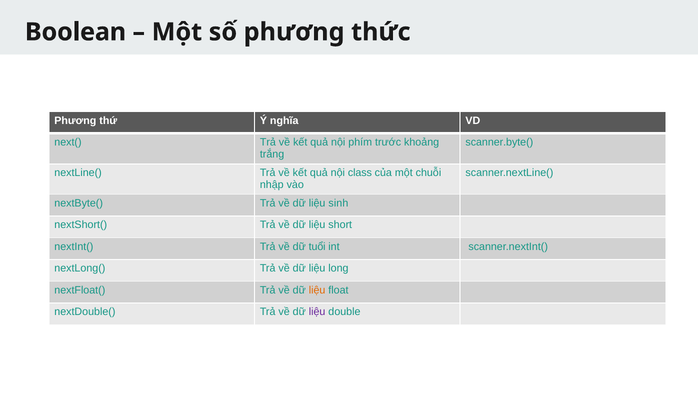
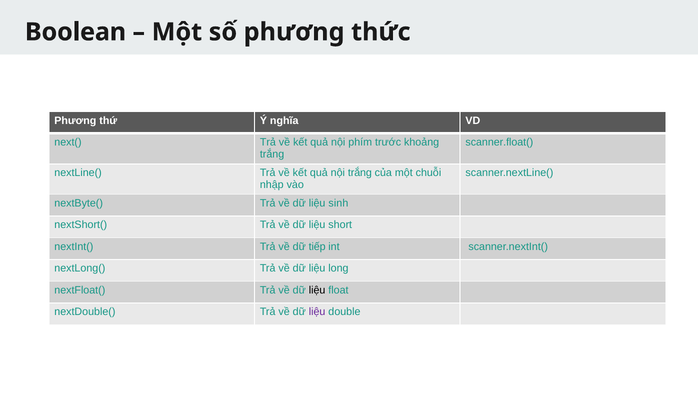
scanner.byte(: scanner.byte( -> scanner.float( (499, 142)
nội class: class -> trắng (360, 172)
tuổi: tuổi -> tiếp (317, 246)
liệu colour: orange -> black (317, 290)
